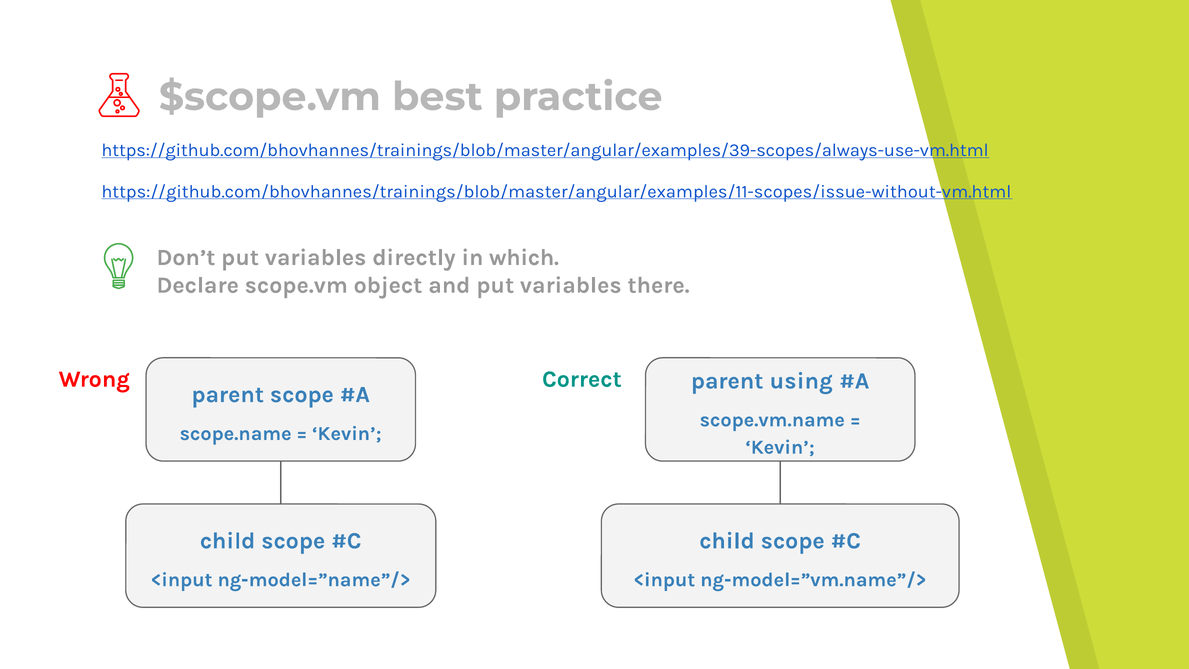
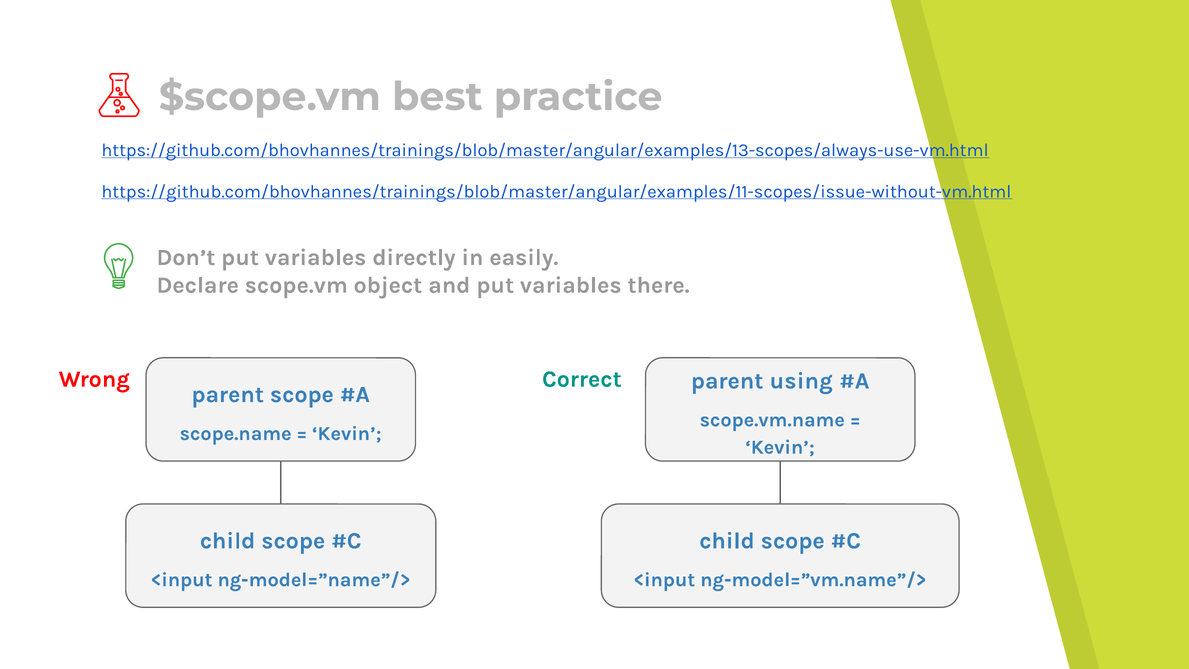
https://github.com/bhovhannes/trainings/blob/master/angular/examples/39-scopes/always-use-vm.html: https://github.com/bhovhannes/trainings/blob/master/angular/examples/39-scopes/always-use-vm.html -> https://github.com/bhovhannes/trainings/blob/master/angular/examples/13-scopes/always-use-vm.html (545, 150)
which: which -> easily (524, 257)
